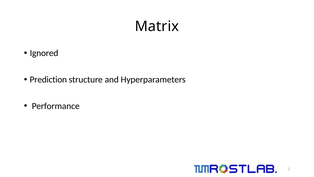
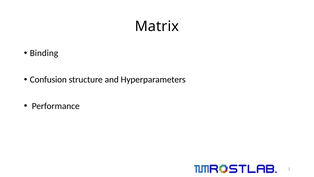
Ignored: Ignored -> Binding (44, 53)
Prediction: Prediction -> Confusion (48, 79)
